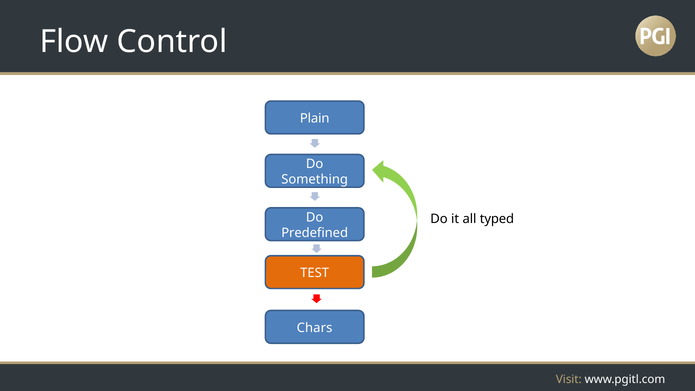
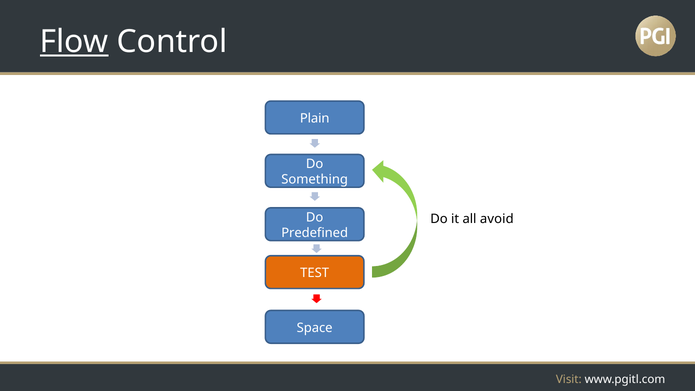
Flow underline: none -> present (74, 42)
typed: typed -> avoid (497, 219)
Chars: Chars -> Space (315, 328)
